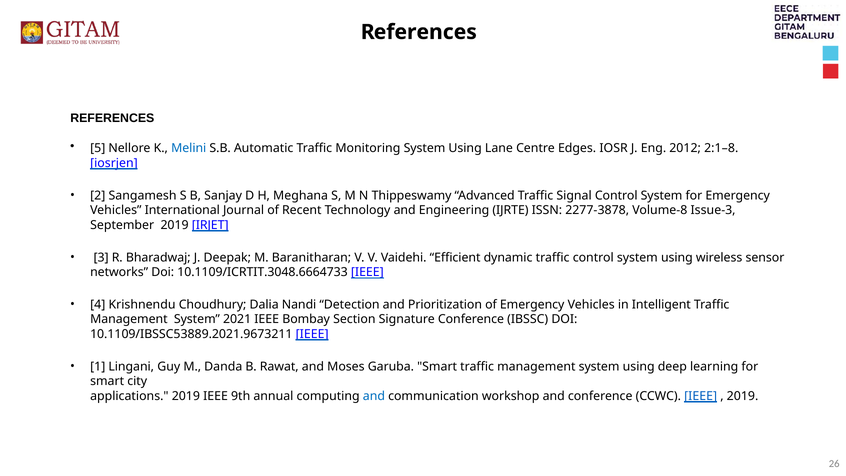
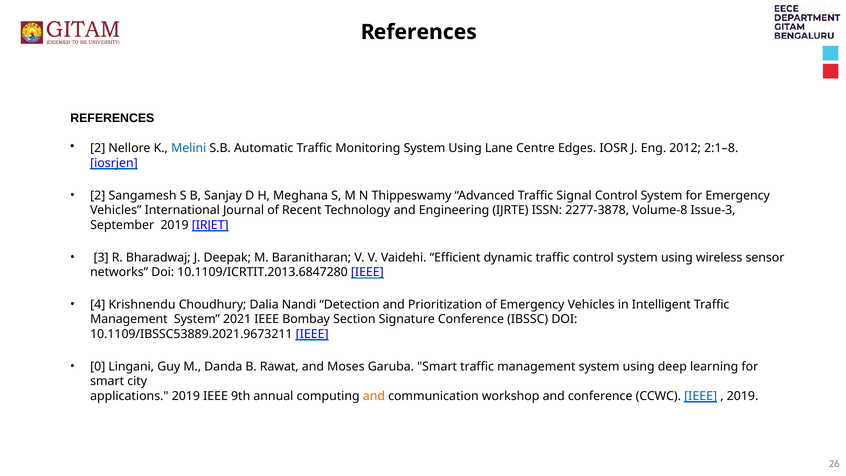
5: 5 -> 2 (98, 148)
10.1109/ICRTIT.3048.6664733: 10.1109/ICRTIT.3048.6664733 -> 10.1109/ICRTIT.2013.6847280 (263, 272)
1: 1 -> 0 (98, 366)
and colour: blue -> orange (374, 396)
